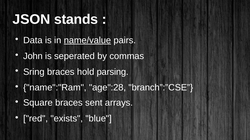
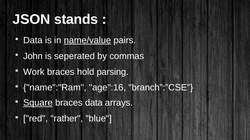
Sring: Sring -> Work (34, 72)
age":28: age":28 -> age":16 (107, 88)
Square underline: none -> present (38, 103)
braces sent: sent -> data (94, 103)
exists: exists -> rather (67, 119)
